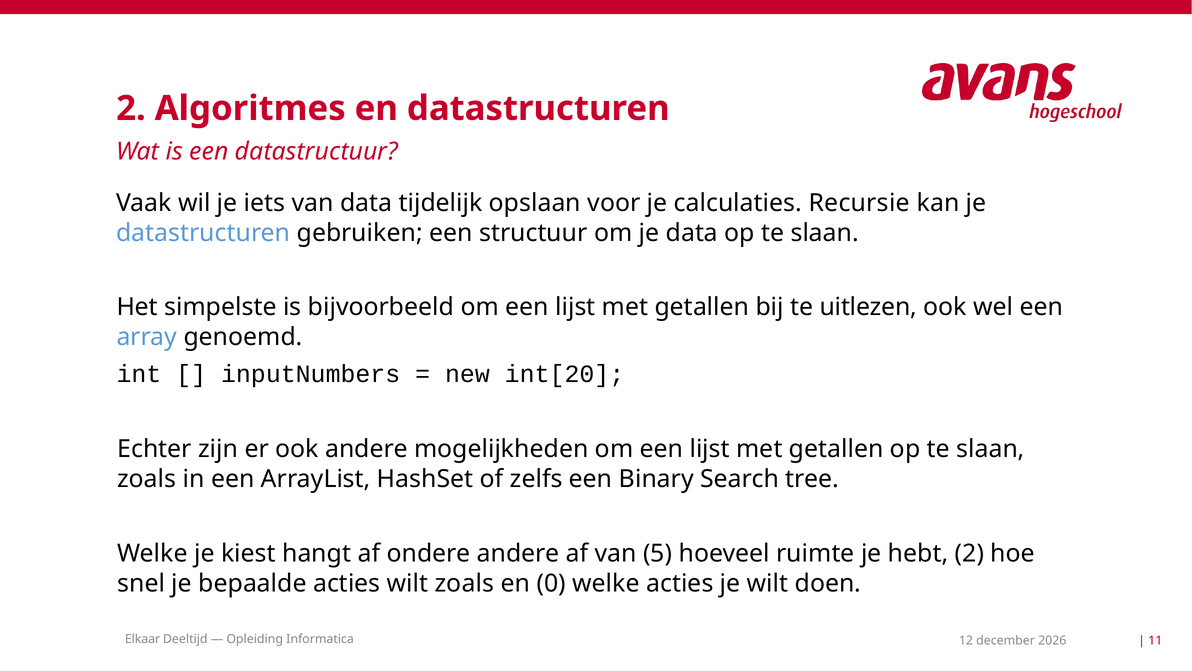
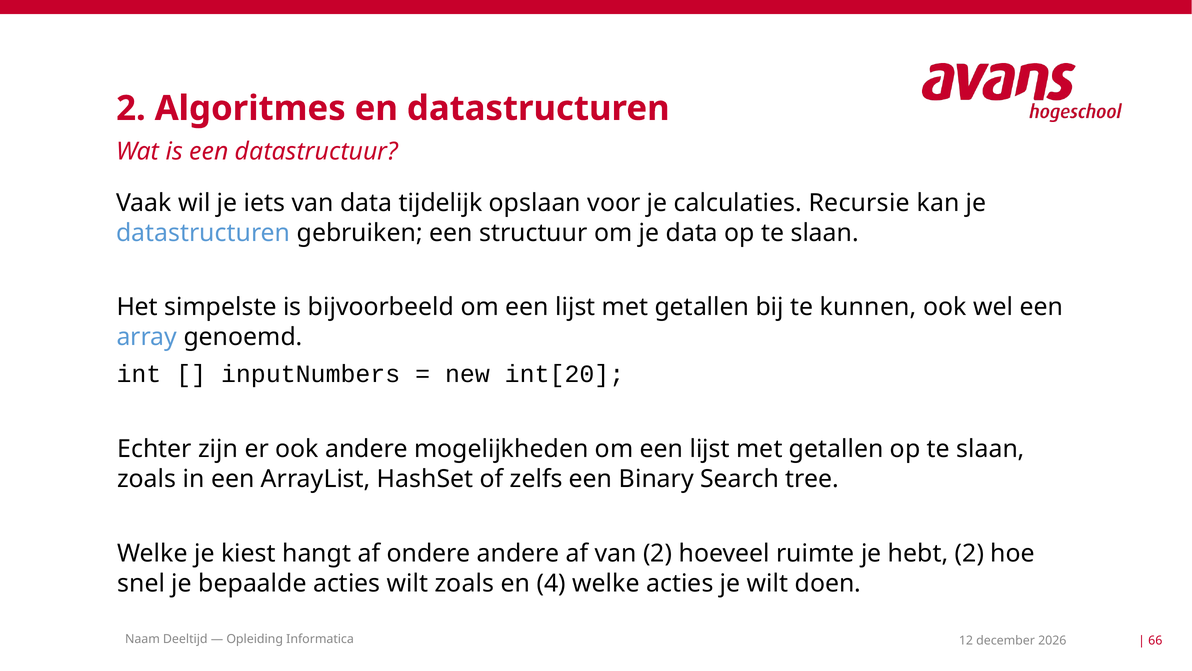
uitlezen: uitlezen -> kunnen (868, 307)
van 5: 5 -> 2 (658, 553)
0: 0 -> 4 (551, 583)
Elkaar: Elkaar -> Naam (142, 639)
11: 11 -> 66 (1155, 640)
